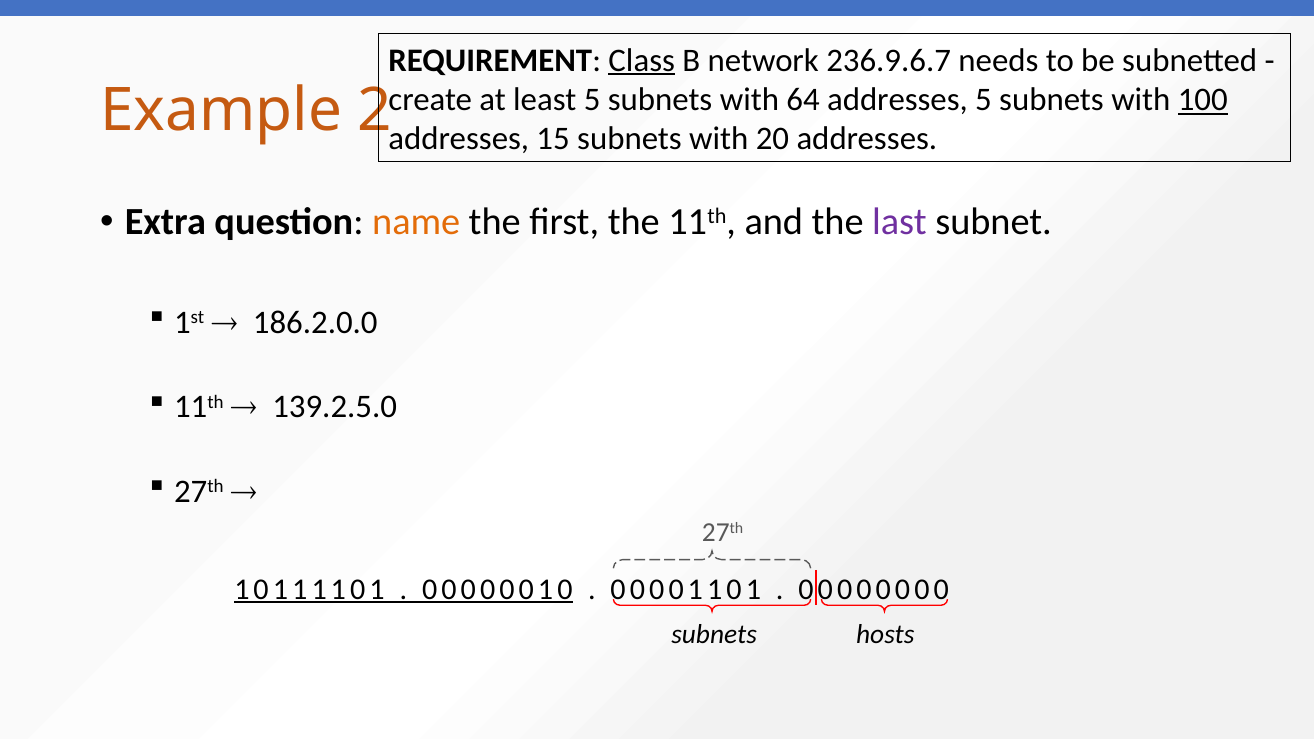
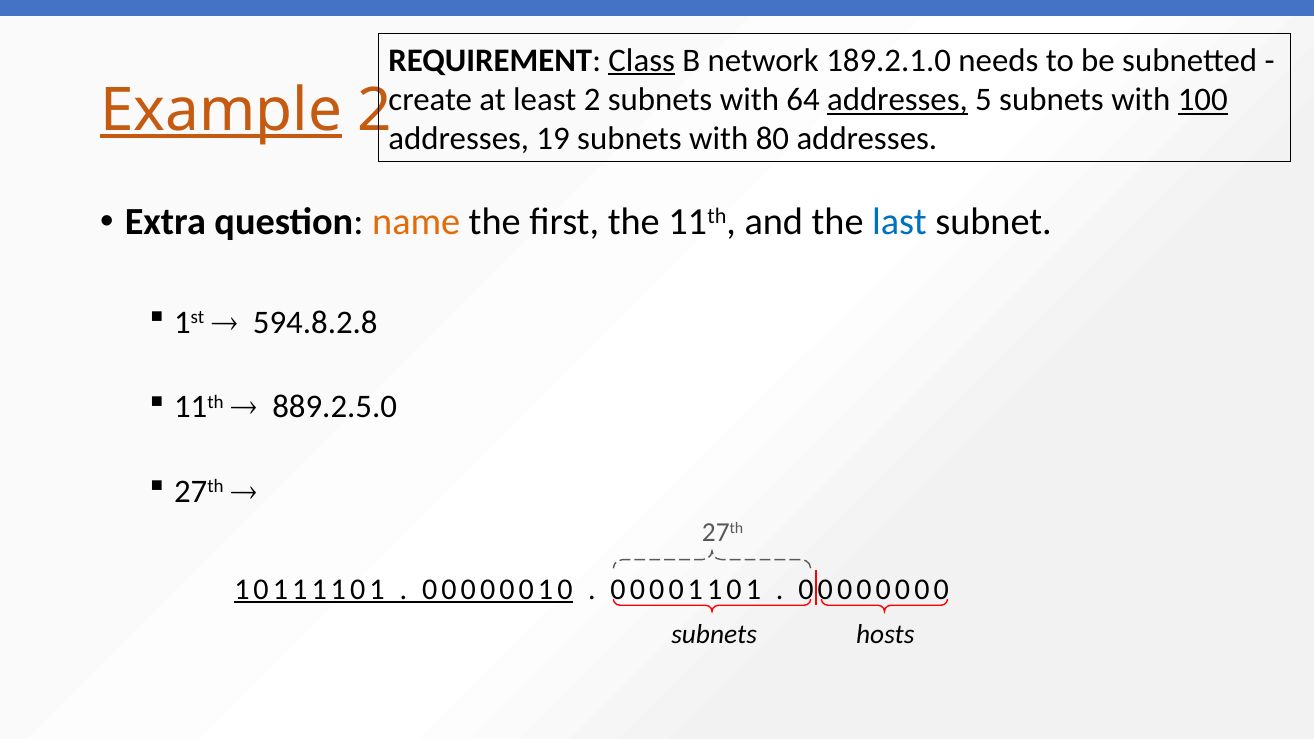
236.9.6.7: 236.9.6.7 -> 189.2.1.0 (889, 60)
least 5: 5 -> 2 (592, 100)
addresses underline: none -> present (897, 100)
Example underline: none -> present (221, 110)
15: 15 -> 19 (553, 139)
20: 20 -> 80 (772, 139)
last colour: purple -> blue (900, 222)
186.2.0.0: 186.2.0.0 -> 594.8.2.8 (315, 323)
139.2.5.0: 139.2.5.0 -> 889.2.5.0 (335, 407)
